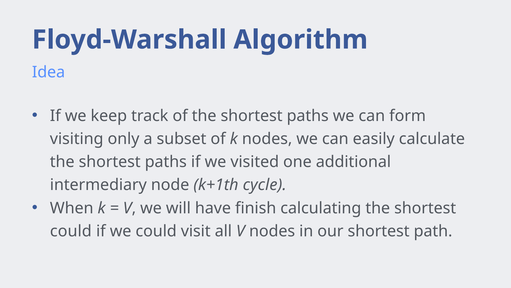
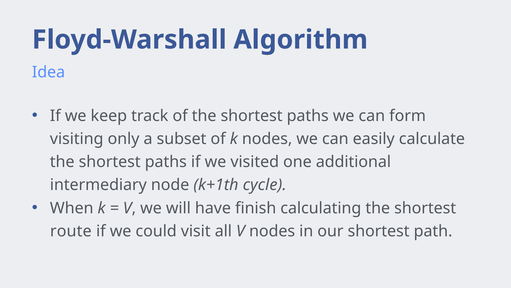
could: could -> route (71, 231)
